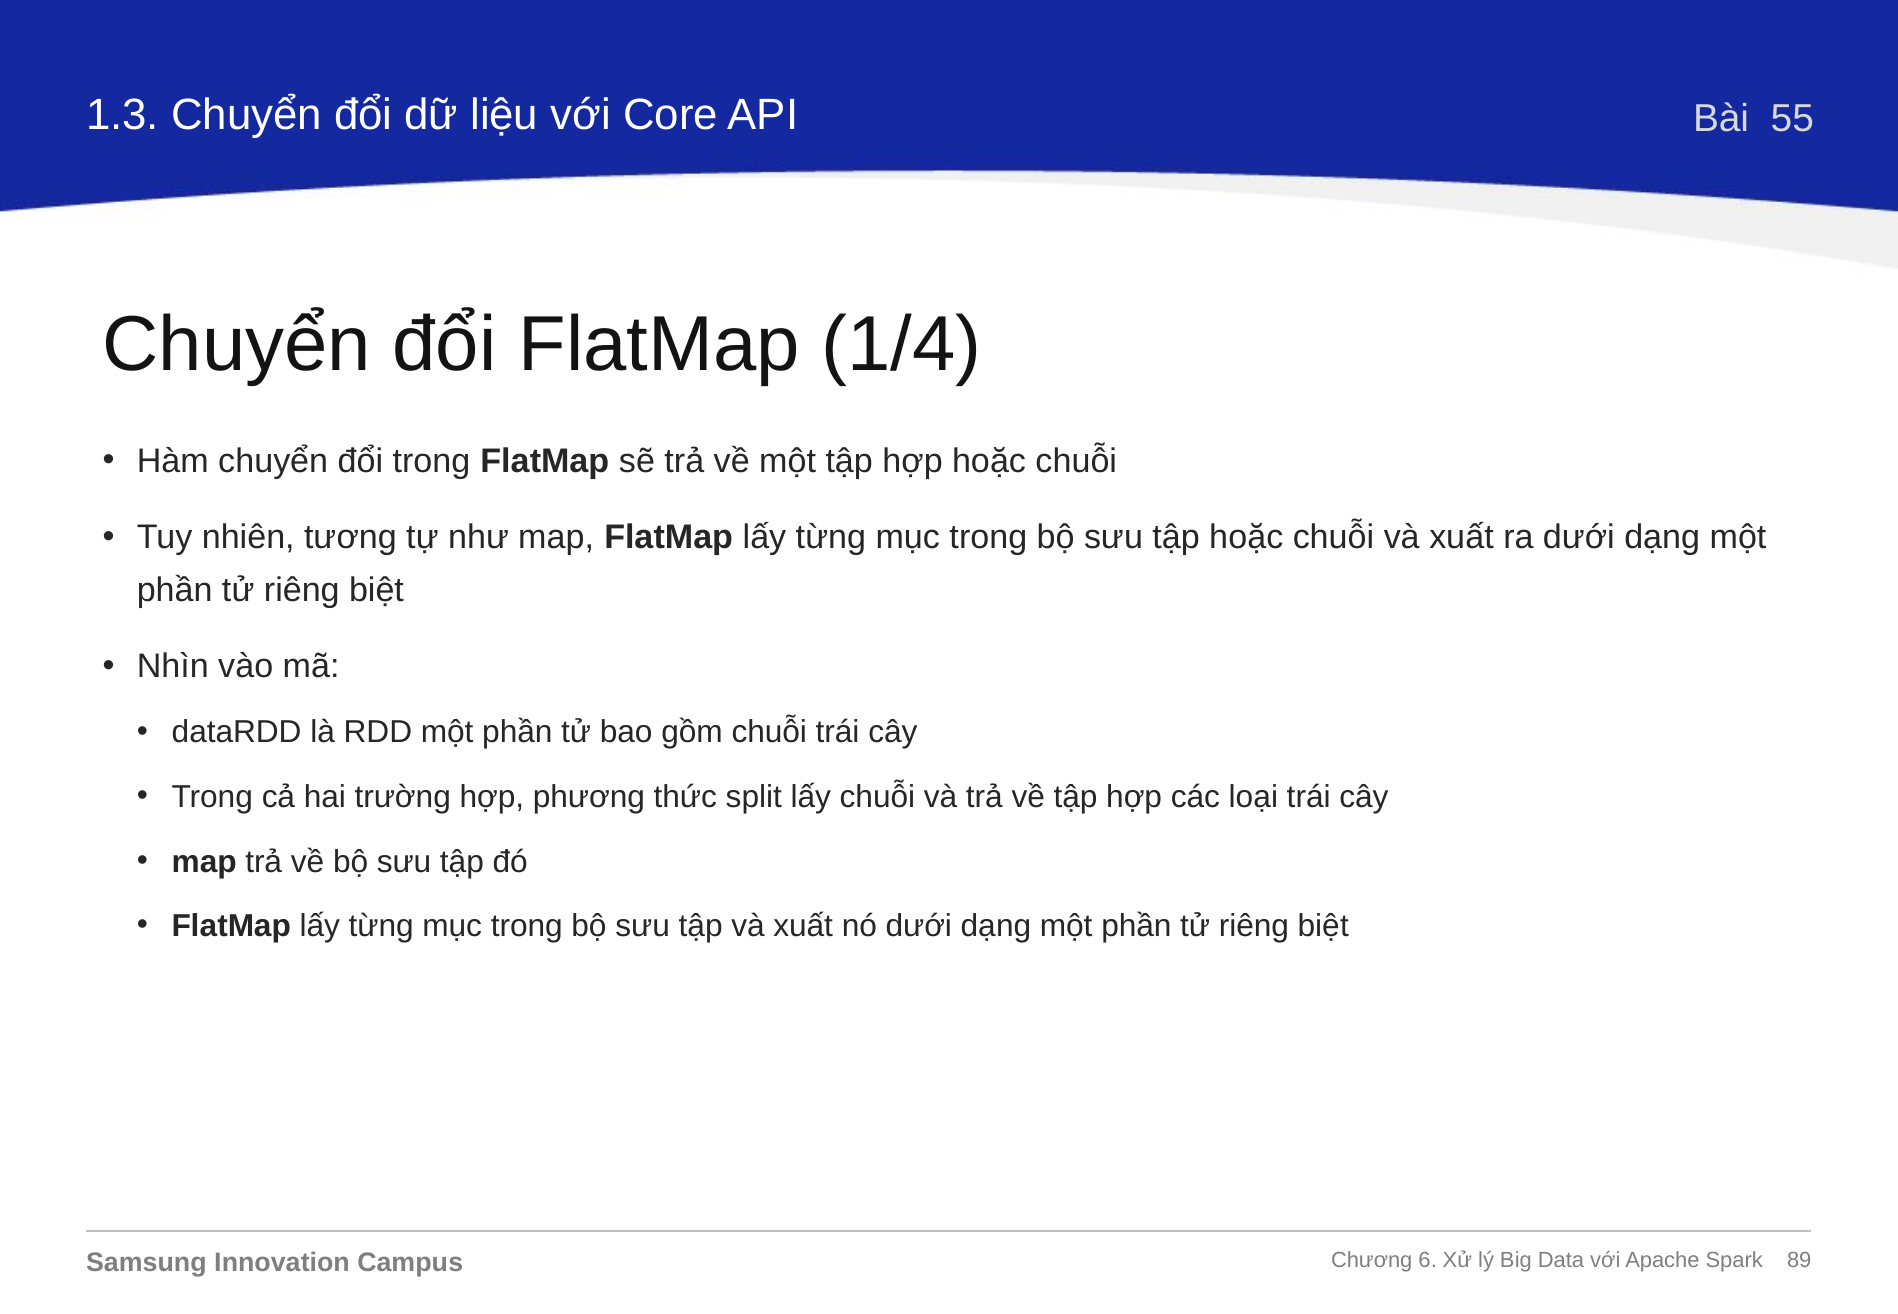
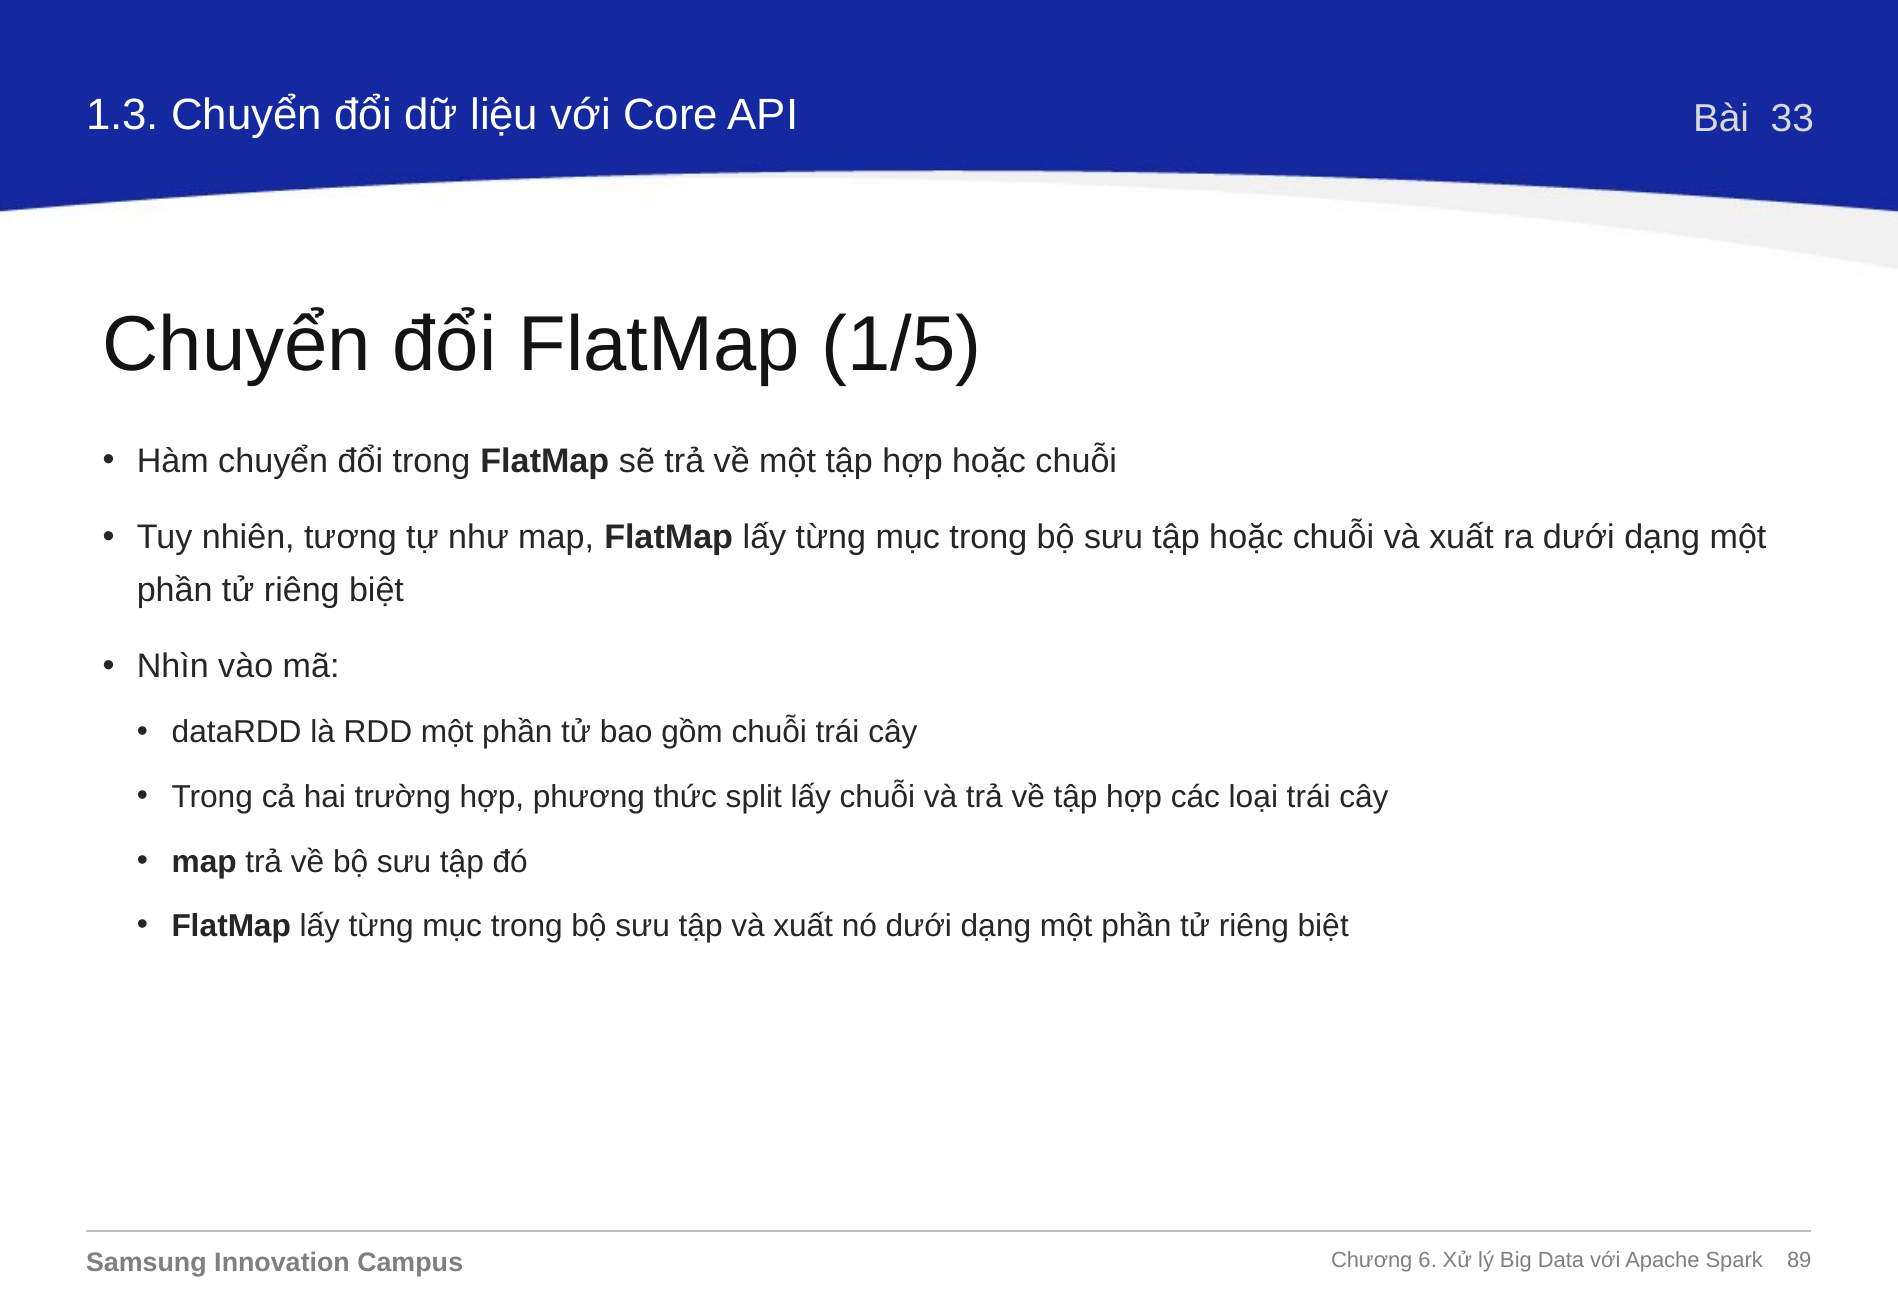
55: 55 -> 33 (1792, 118)
1/4: 1/4 -> 1/5 (901, 345)
